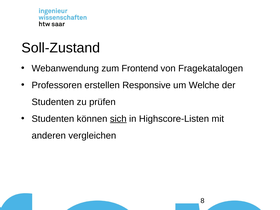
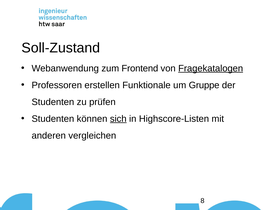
Fragekatalogen underline: none -> present (211, 68)
Responsive: Responsive -> Funktionale (147, 85)
Welche: Welche -> Gruppe (204, 85)
